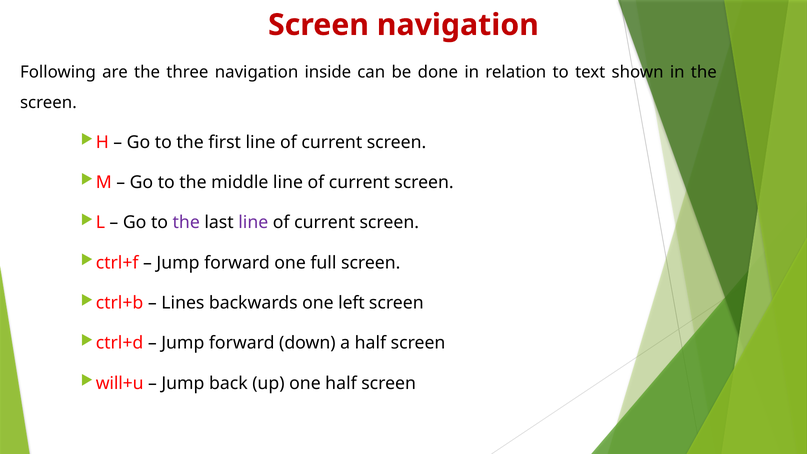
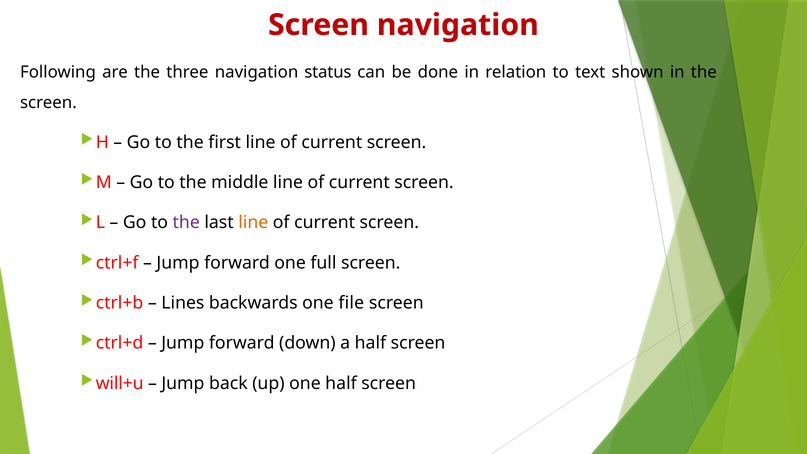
inside: inside -> status (328, 72)
line colour: purple -> orange (253, 223)
left: left -> file (351, 303)
